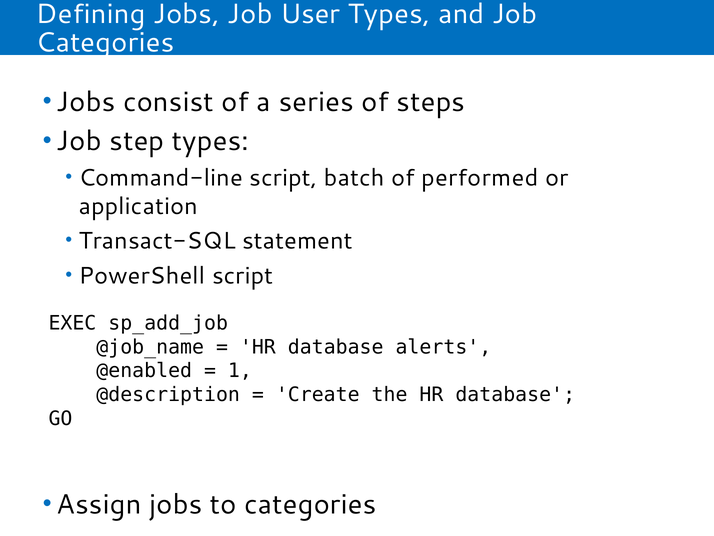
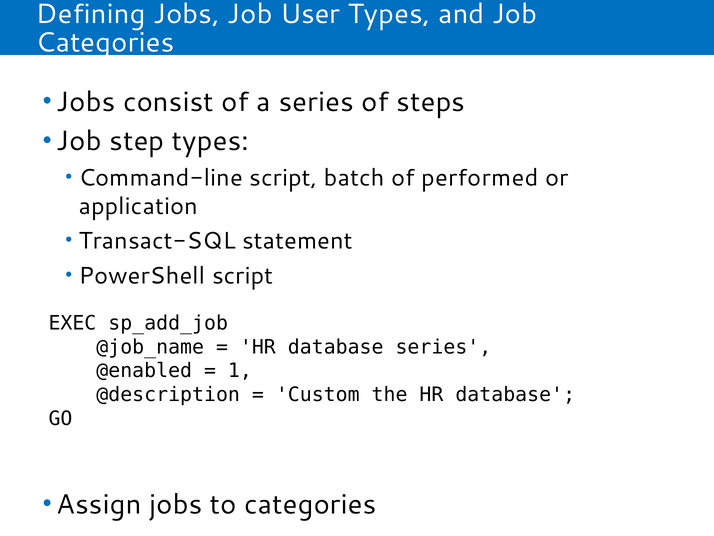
database alerts: alerts -> series (443, 347)
Create: Create -> Custom (318, 394)
